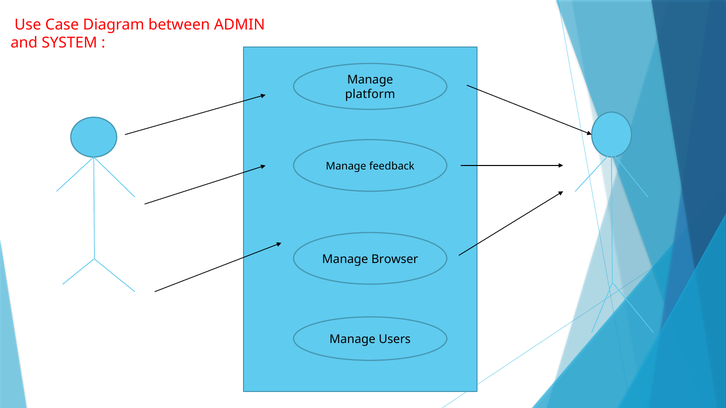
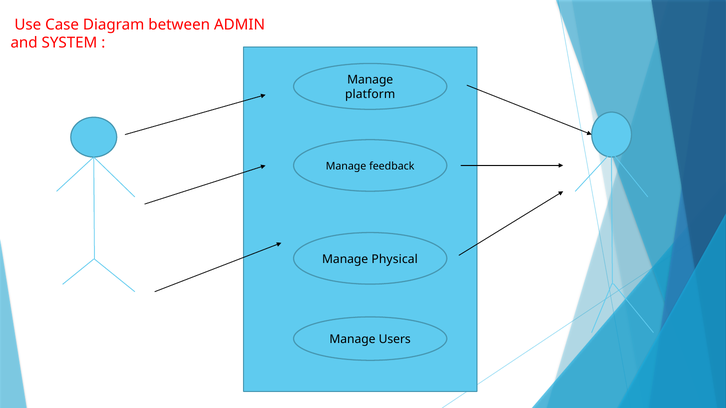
Browser: Browser -> Physical (395, 259)
